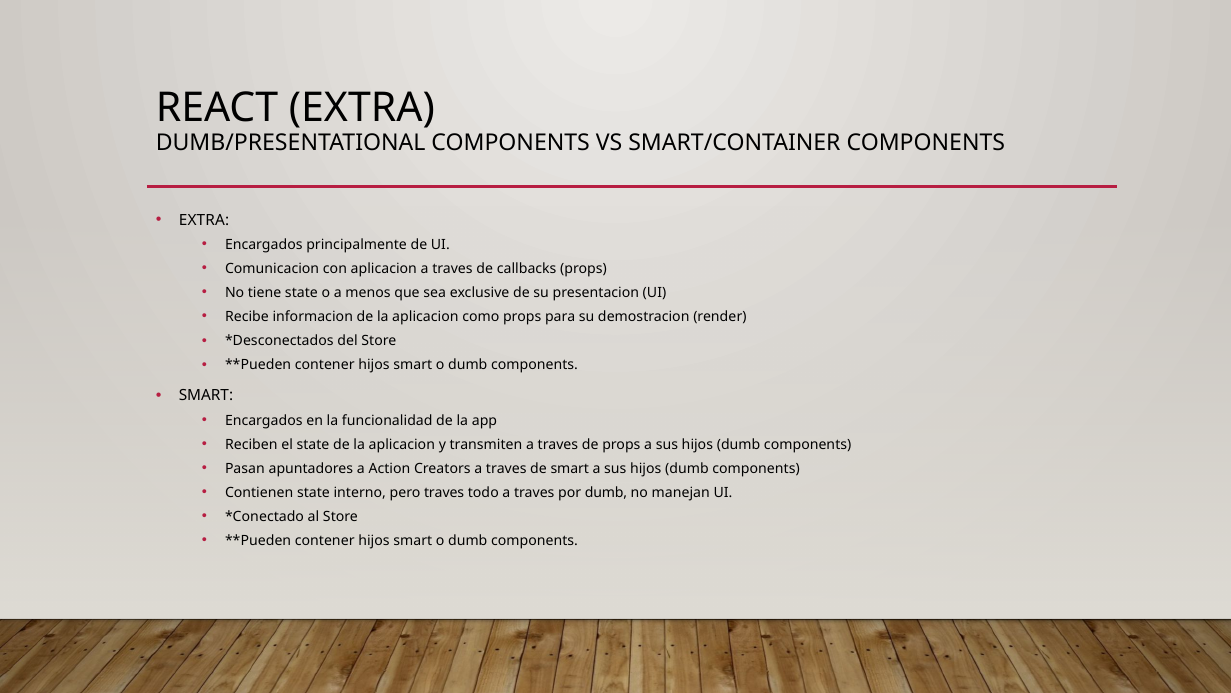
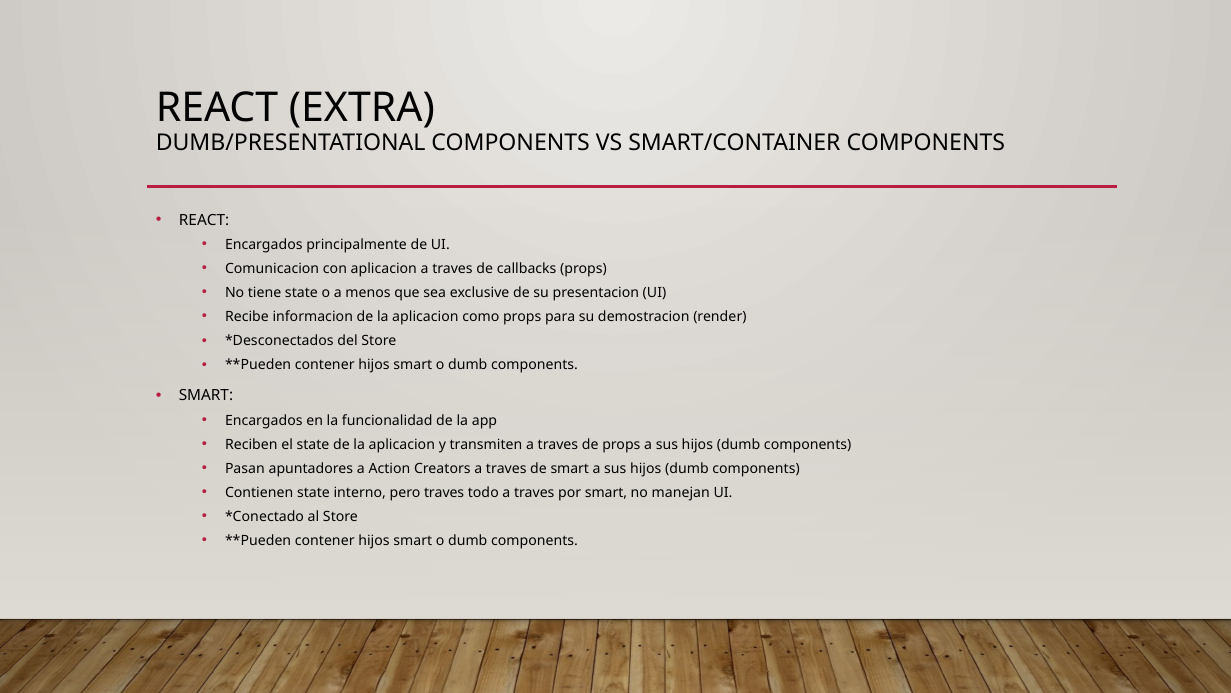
EXTRA: EXTRA -> REACT (204, 220)
por dumb: dumb -> smart (606, 492)
